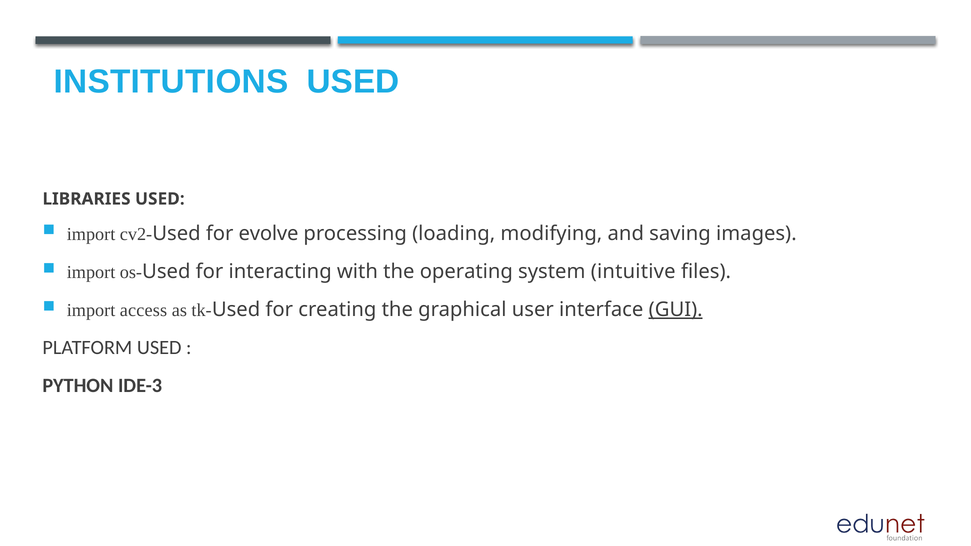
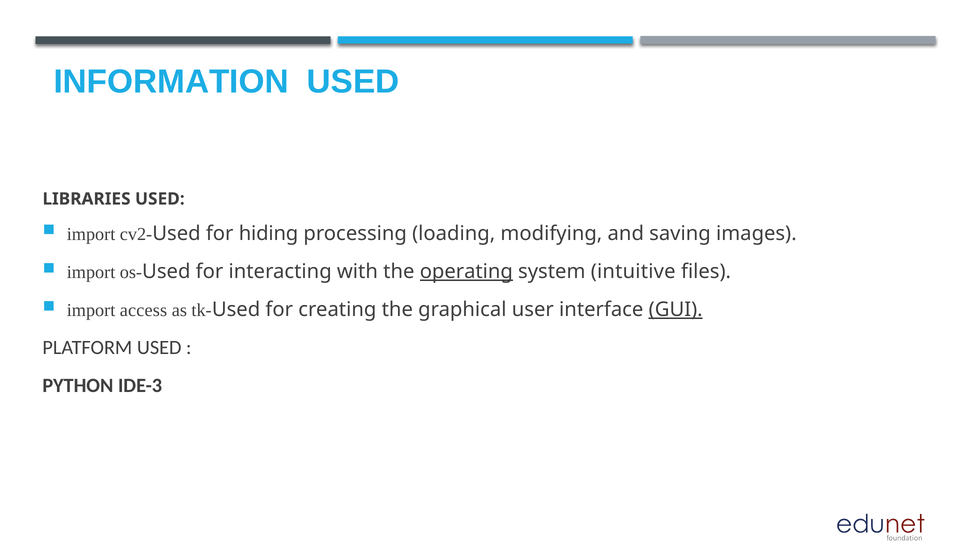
INSTITUTIONS: INSTITUTIONS -> INFORMATION (171, 82)
evolve: evolve -> hiding (269, 233)
operating underline: none -> present (466, 272)
